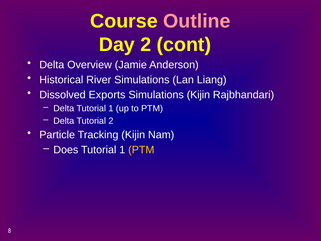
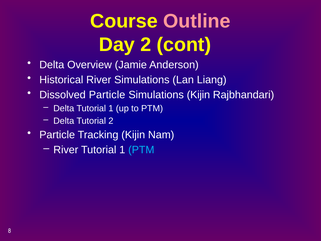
Dissolved Exports: Exports -> Particle (107, 95)
Does: Does -> River (66, 150)
PTM colour: yellow -> light blue (141, 150)
